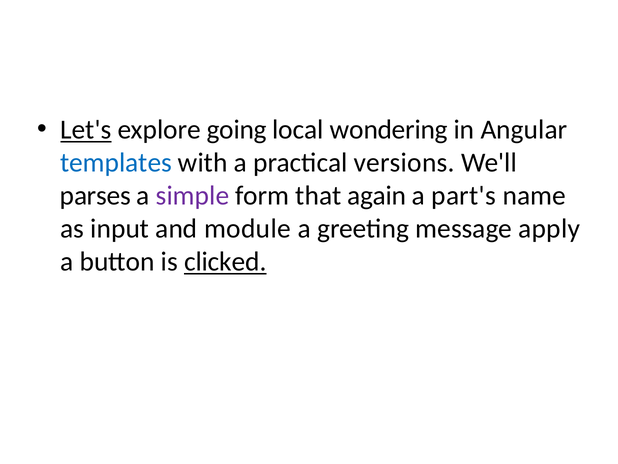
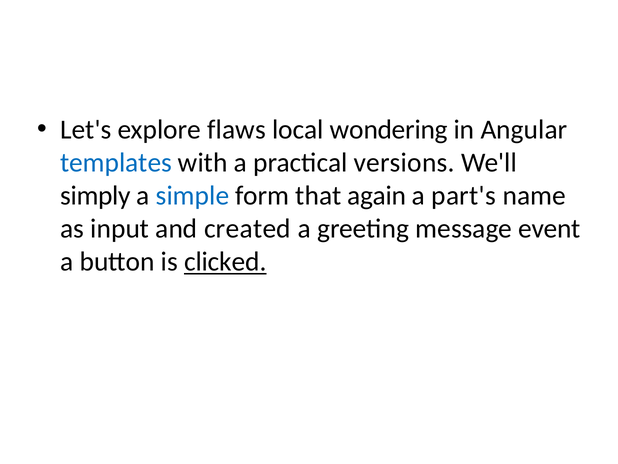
Let's underline: present -> none (86, 130)
going: going -> flaws (236, 130)
parses: parses -> simply (95, 196)
simple colour: purple -> blue (193, 196)
module: module -> created (247, 229)
apply: apply -> event (549, 229)
